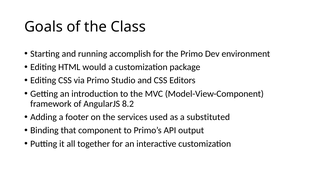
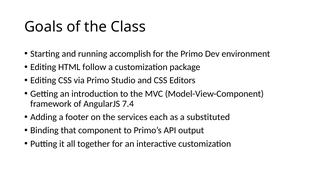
would: would -> follow (94, 67)
8.2: 8.2 -> 7.4 (128, 104)
used: used -> each (159, 117)
